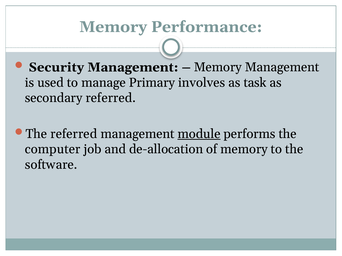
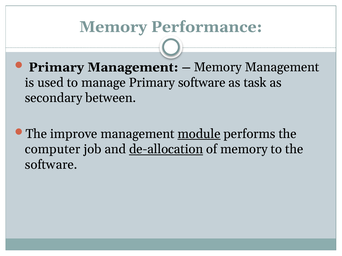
Security: Security -> Primary (56, 67)
Primary involves: involves -> software (202, 83)
secondary referred: referred -> between (111, 98)
The referred: referred -> improve (74, 134)
de-allocation underline: none -> present (166, 150)
